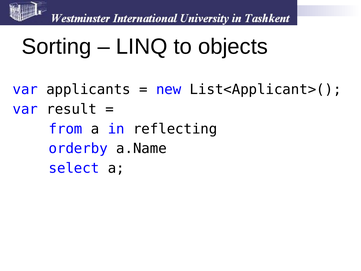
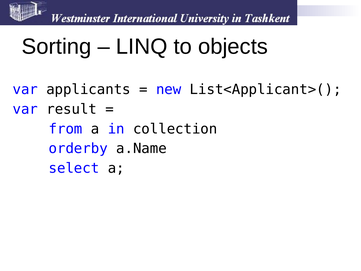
reflecting: reflecting -> collection (175, 129)
